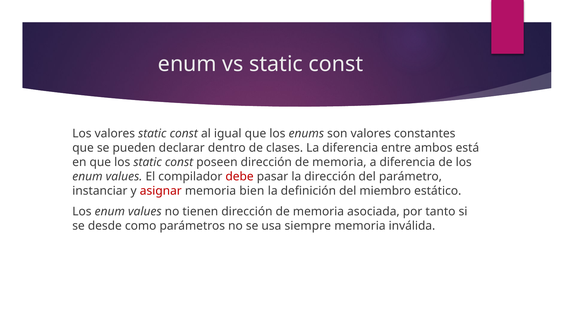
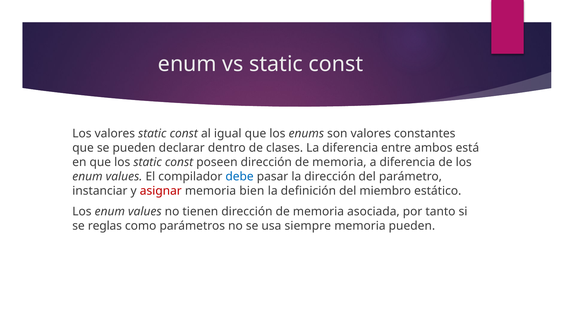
debe colour: red -> blue (240, 177)
desde: desde -> reglas (105, 226)
memoria inválida: inválida -> pueden (412, 226)
